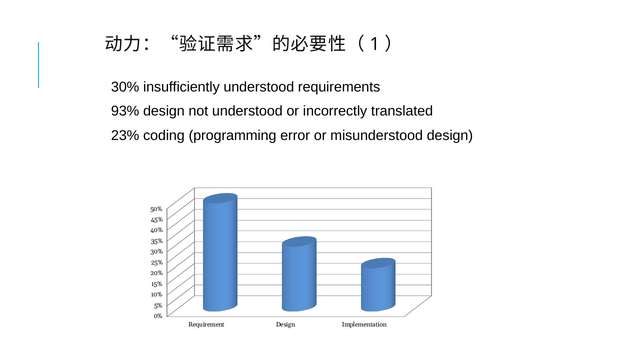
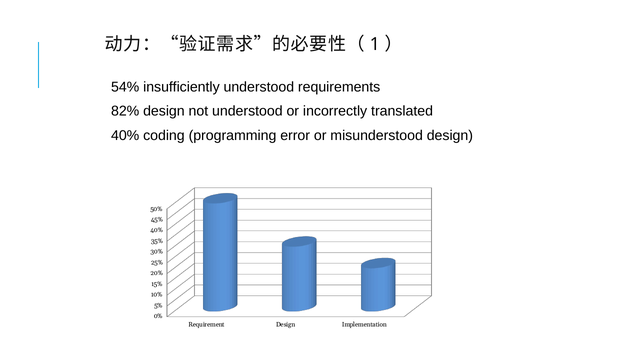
30%: 30% -> 54% (125, 87)
93%: 93% -> 82% (125, 111)
23%: 23% -> 40% (125, 135)
